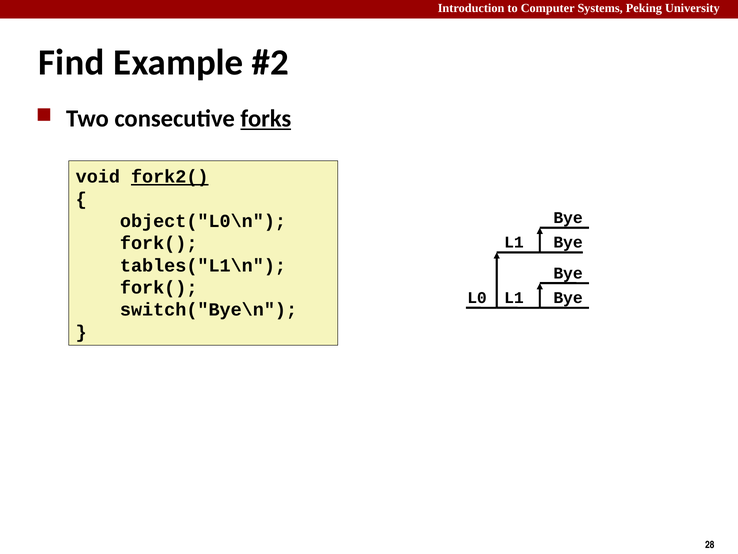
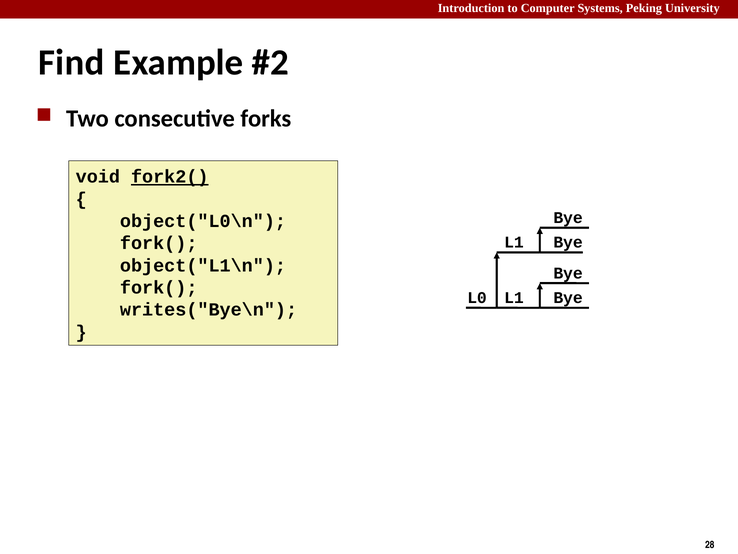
forks underline: present -> none (266, 119)
tables("L1\n: tables("L1\n -> object("L1\n (203, 265)
switch("Bye\n: switch("Bye\n -> writes("Bye\n (209, 309)
